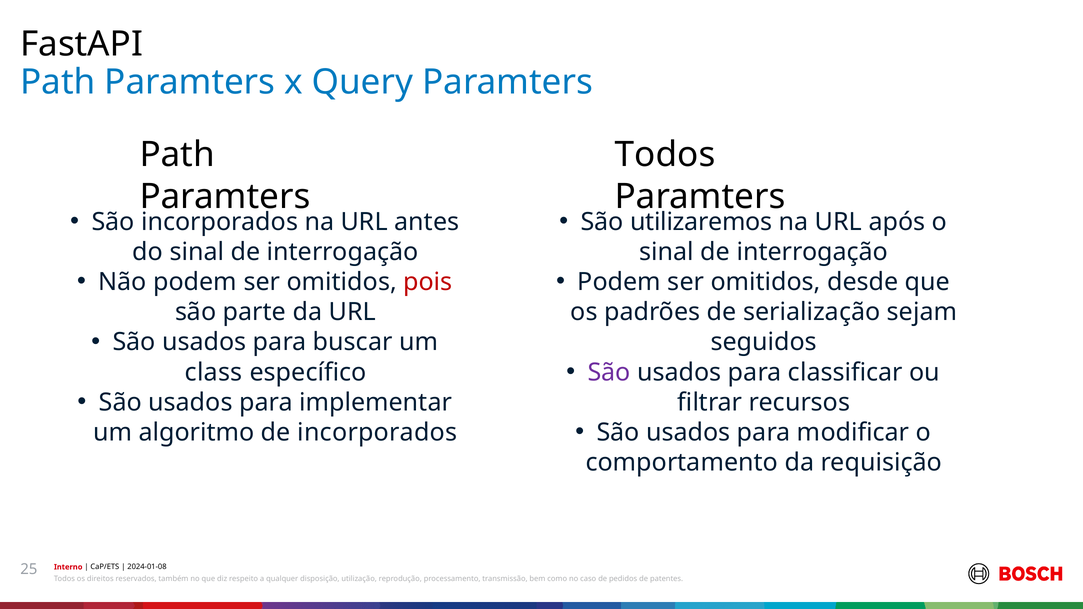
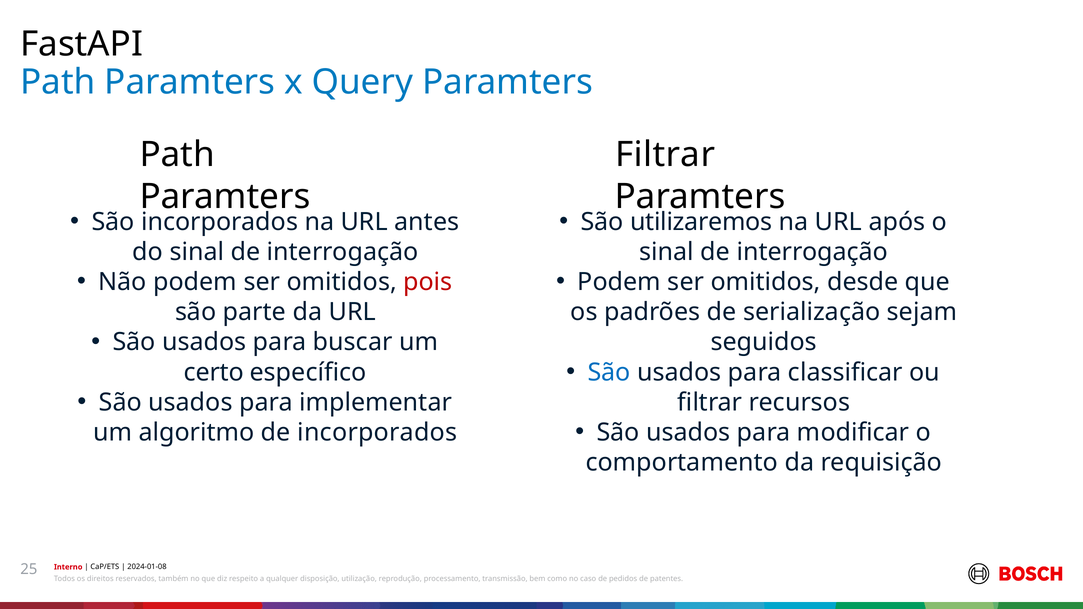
Todos: Todos -> Filtrar (665, 155)
São colour: purple -> blue (609, 372)
class: class -> certo (214, 372)
